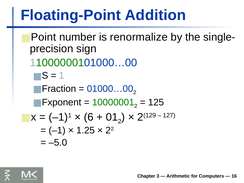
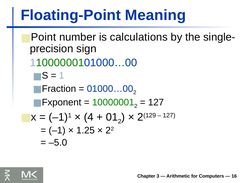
Addition: Addition -> Meaning (155, 15)
renormalize: renormalize -> calculations (139, 37)
125: 125 -> 127 (156, 102)
6: 6 -> 4 (89, 117)
